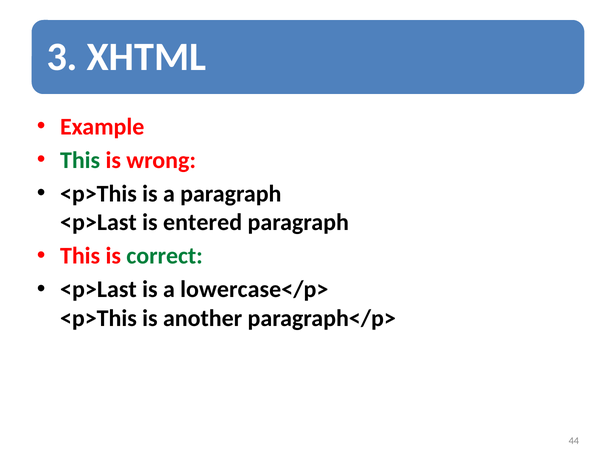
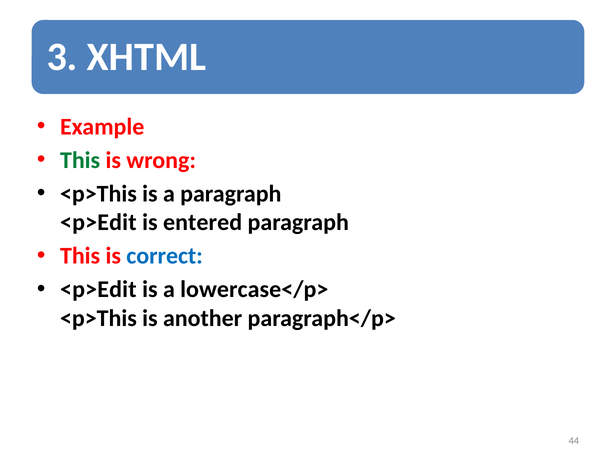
<p>Last: <p>Last -> <p>Edit (98, 223)
correct colour: green -> blue (165, 256)
<p>Last: <p>Last -> <p>Edit (98, 290)
